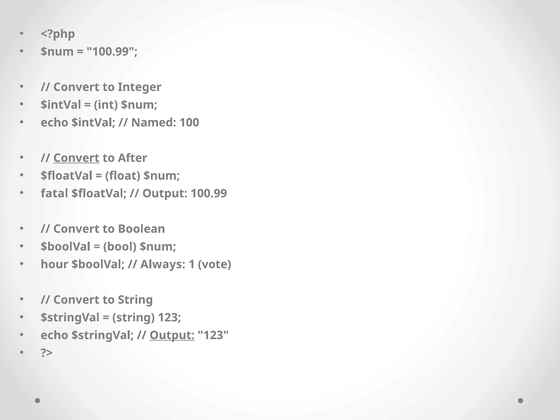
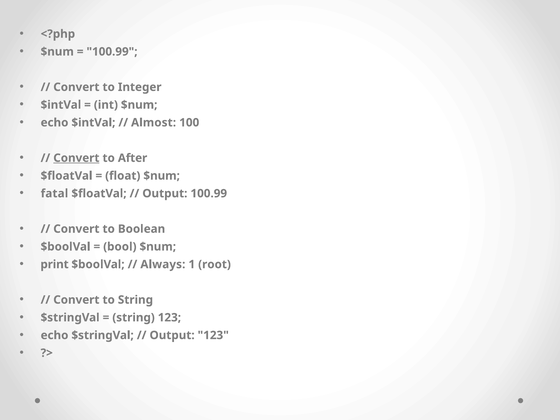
Named: Named -> Almost (154, 123)
hour: hour -> print (55, 264)
vote: vote -> root (215, 264)
Output underline: present -> none (172, 335)
